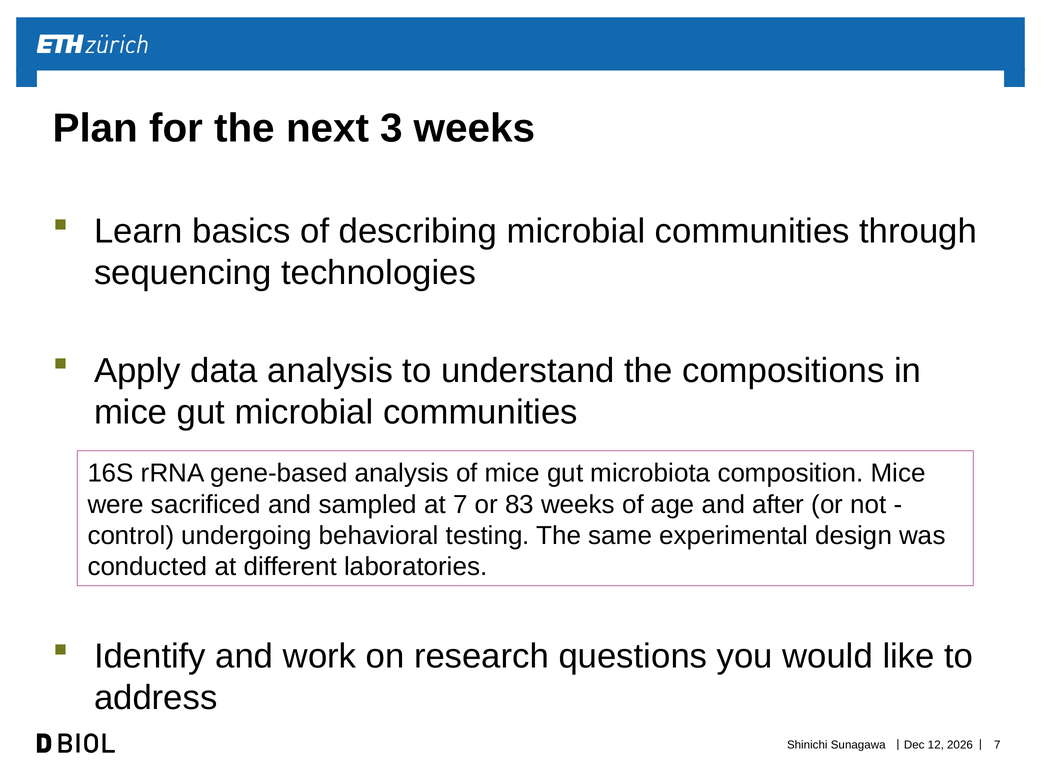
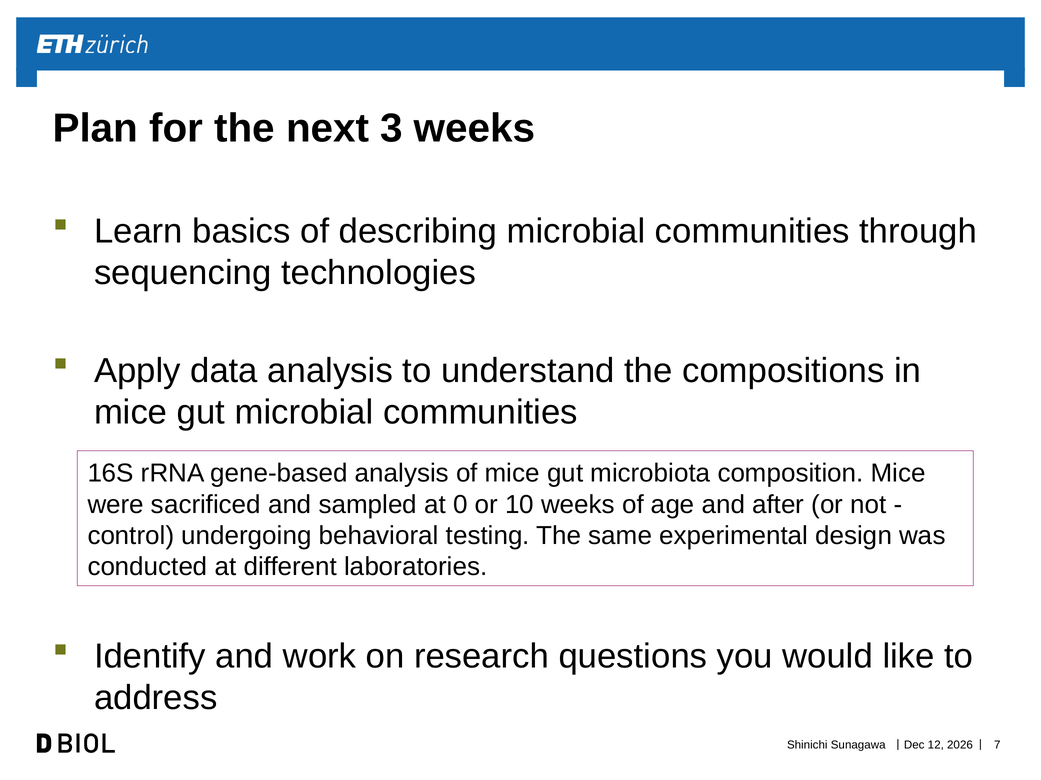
at 7: 7 -> 0 (460, 505)
83: 83 -> 10 (519, 505)
